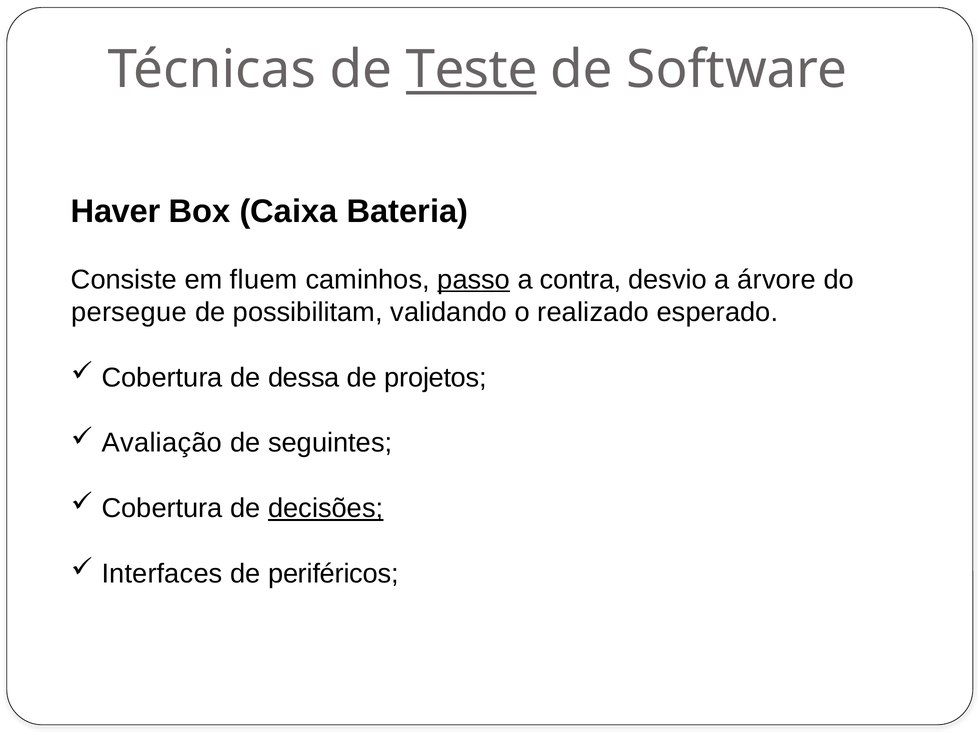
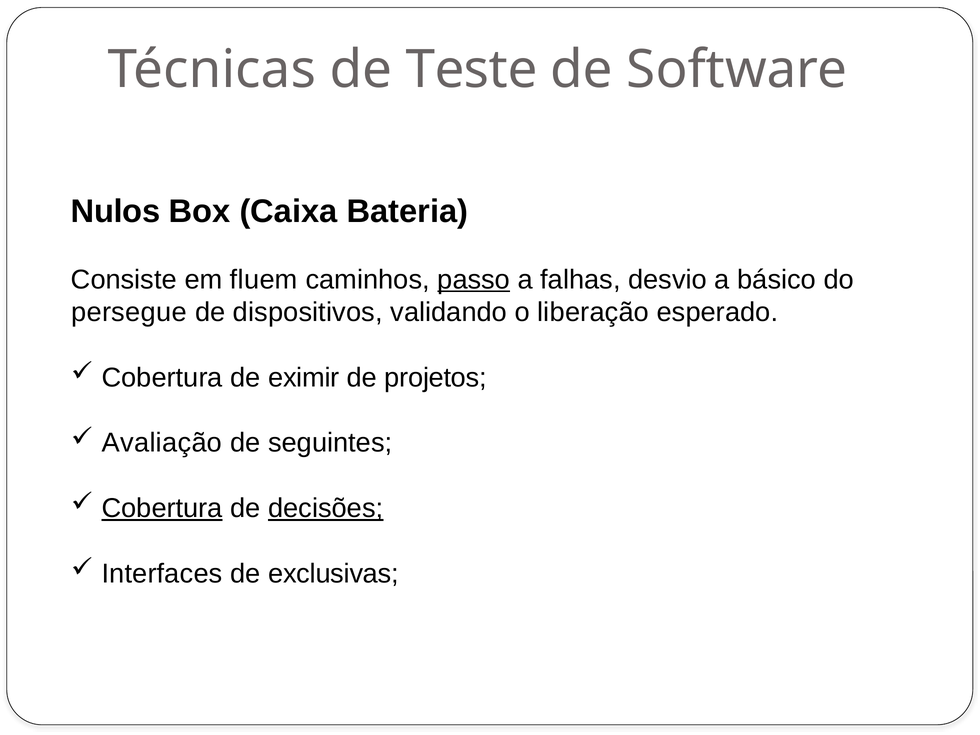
Teste underline: present -> none (472, 70)
Haver: Haver -> Nulos (115, 211)
contra: contra -> falhas (581, 280)
árvore: árvore -> básico (777, 280)
possibilitam: possibilitam -> dispositivos (308, 312)
realizado: realizado -> liberação (593, 312)
dessa: dessa -> eximir (304, 378)
Cobertura underline: none -> present (162, 508)
periféricos: periféricos -> exclusivas (333, 574)
